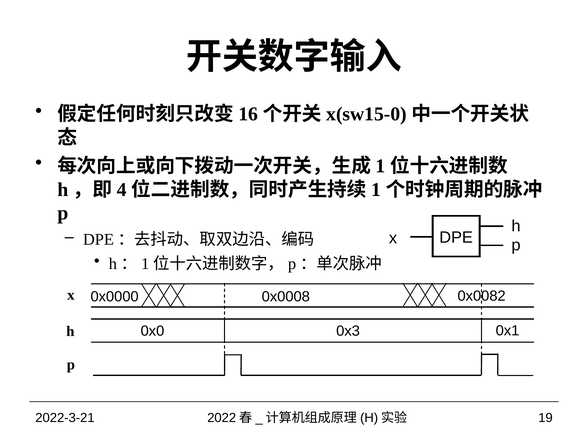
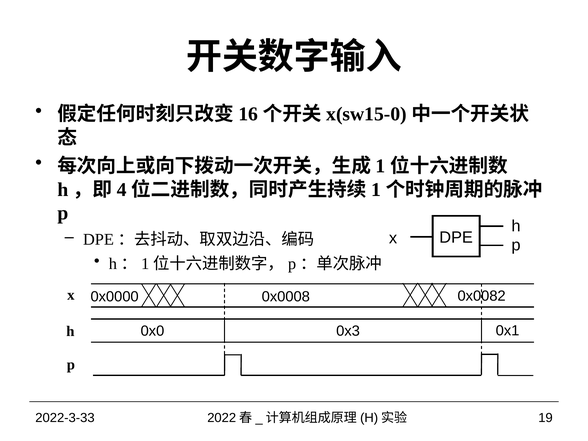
2022-3-21: 2022-3-21 -> 2022-3-33 (65, 418)
